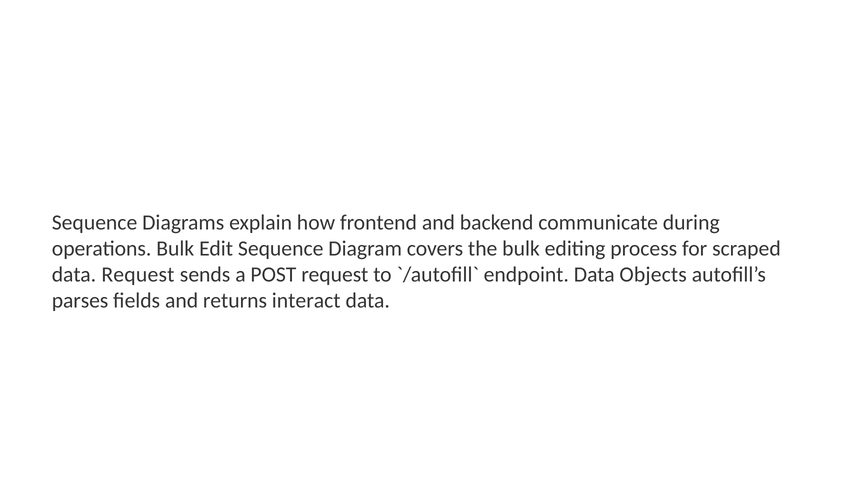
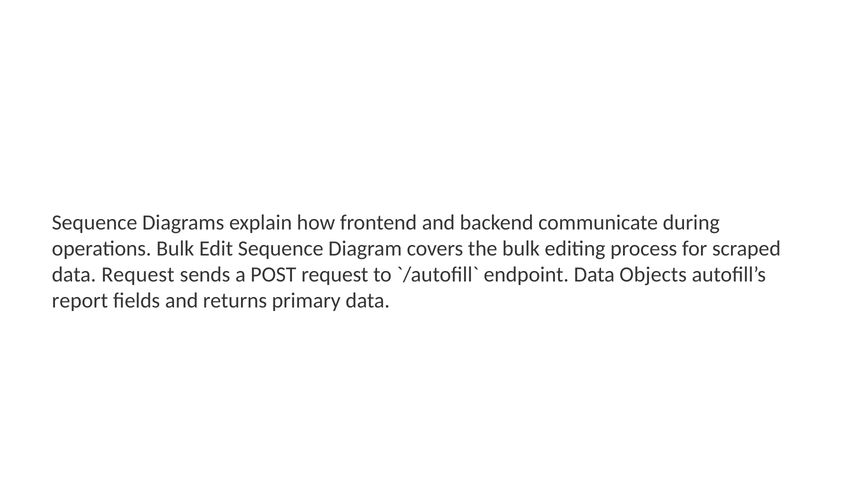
parses: parses -> report (80, 301)
interact: interact -> primary (306, 301)
